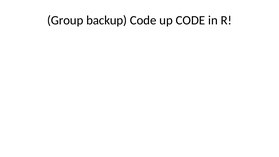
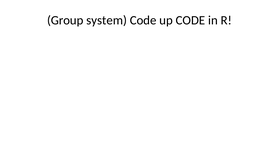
backup: backup -> system (107, 20)
